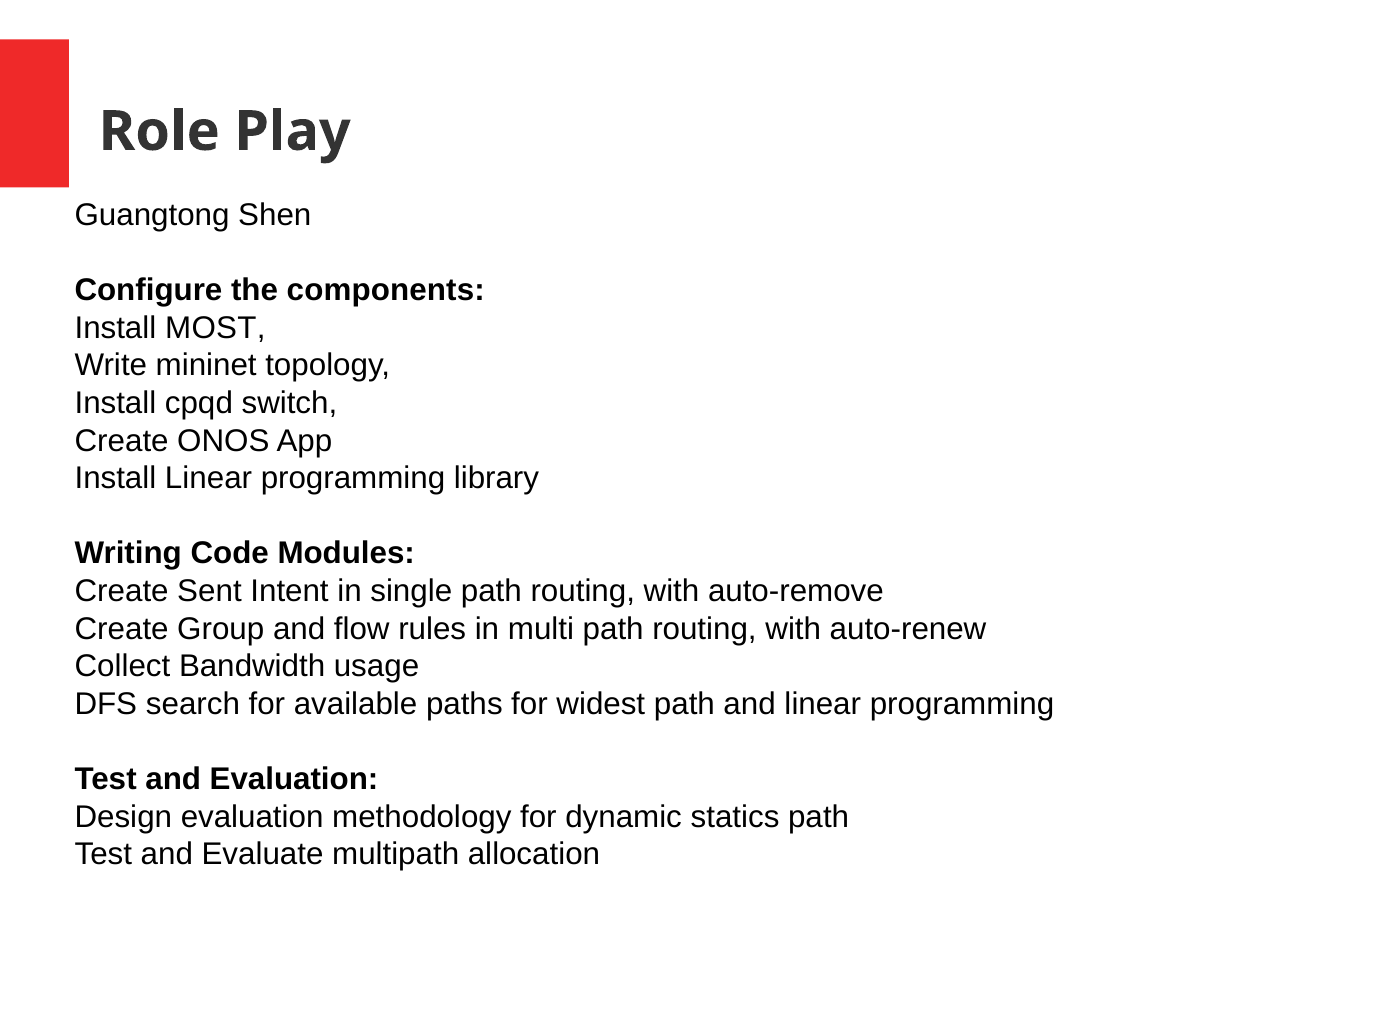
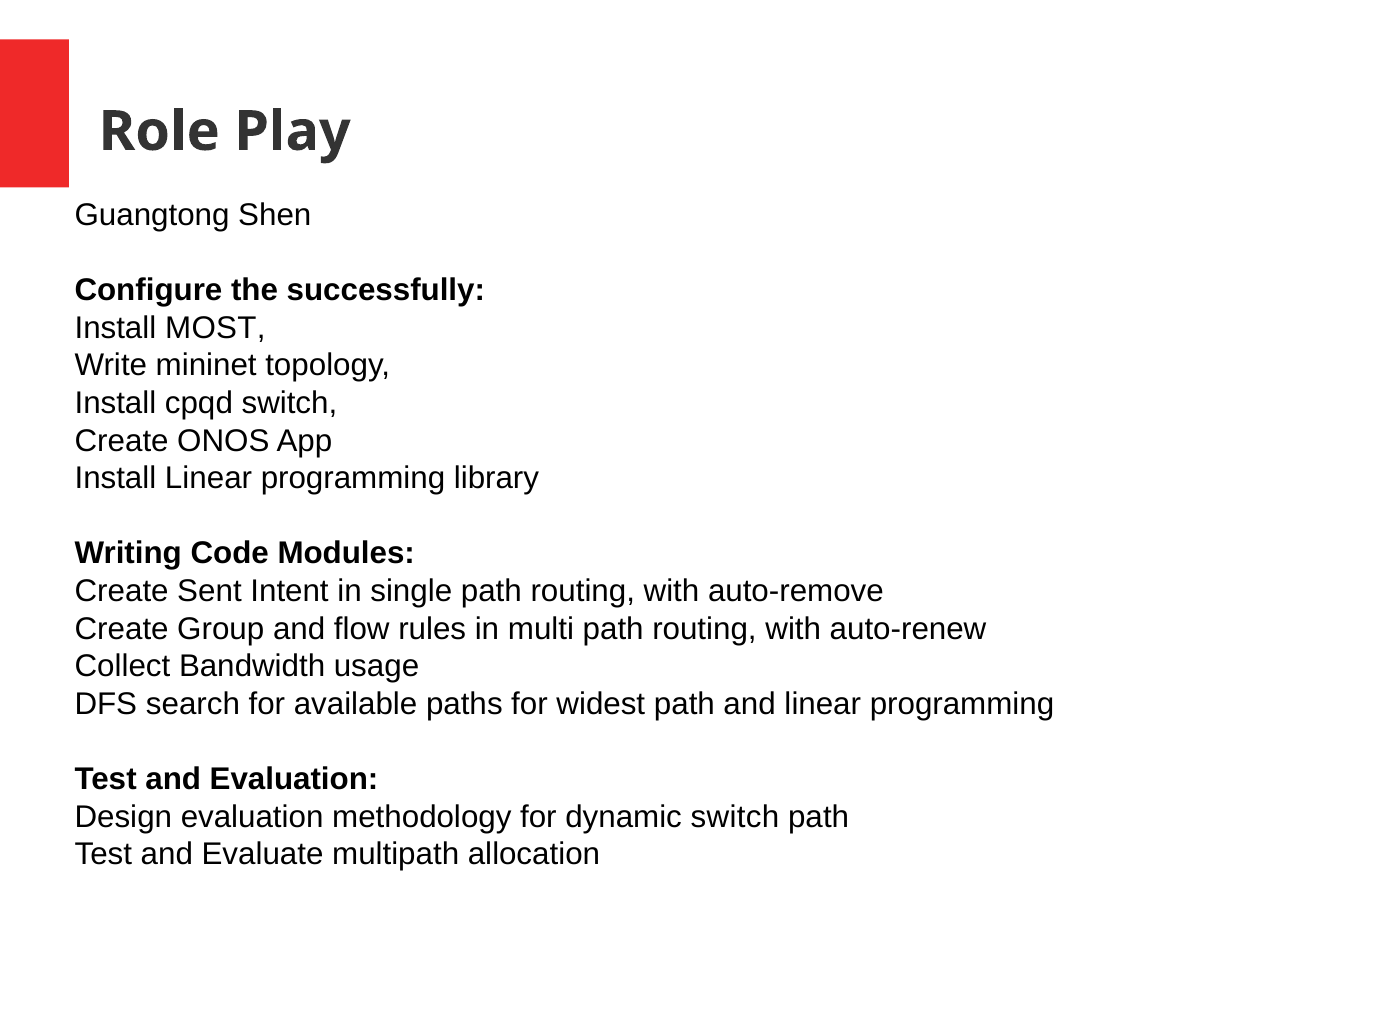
components: components -> successfully (386, 291)
dynamic statics: statics -> switch (735, 817)
